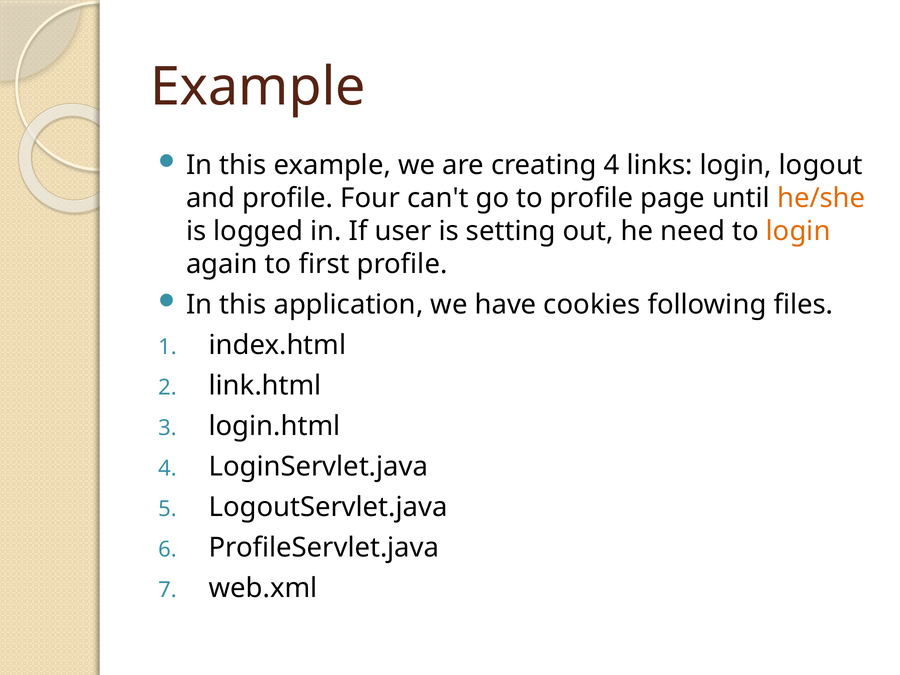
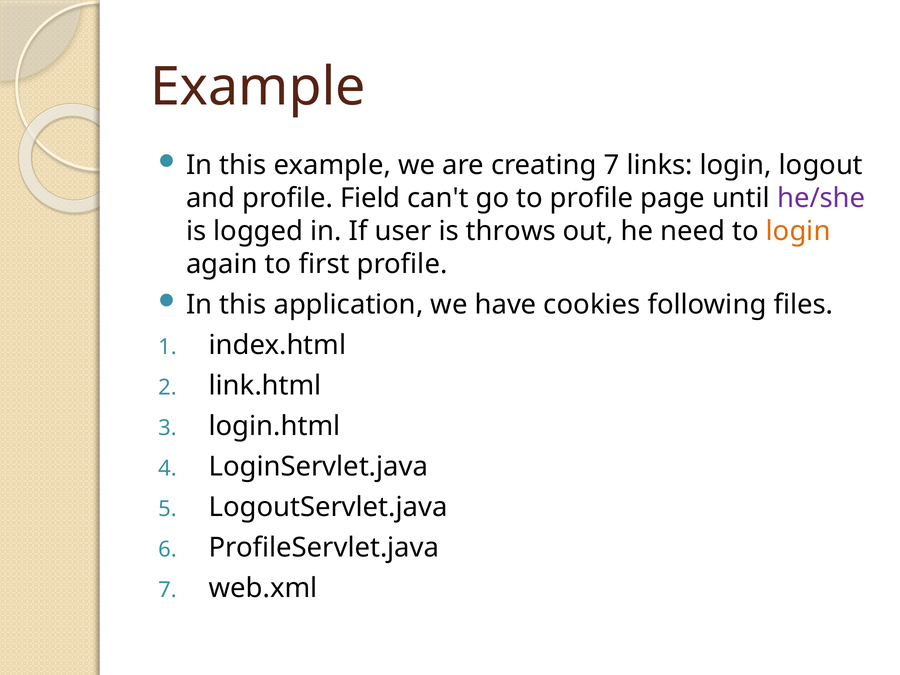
creating 4: 4 -> 7 (612, 165)
Four: Four -> Field (370, 198)
he/she colour: orange -> purple (821, 198)
setting: setting -> throws (511, 231)
